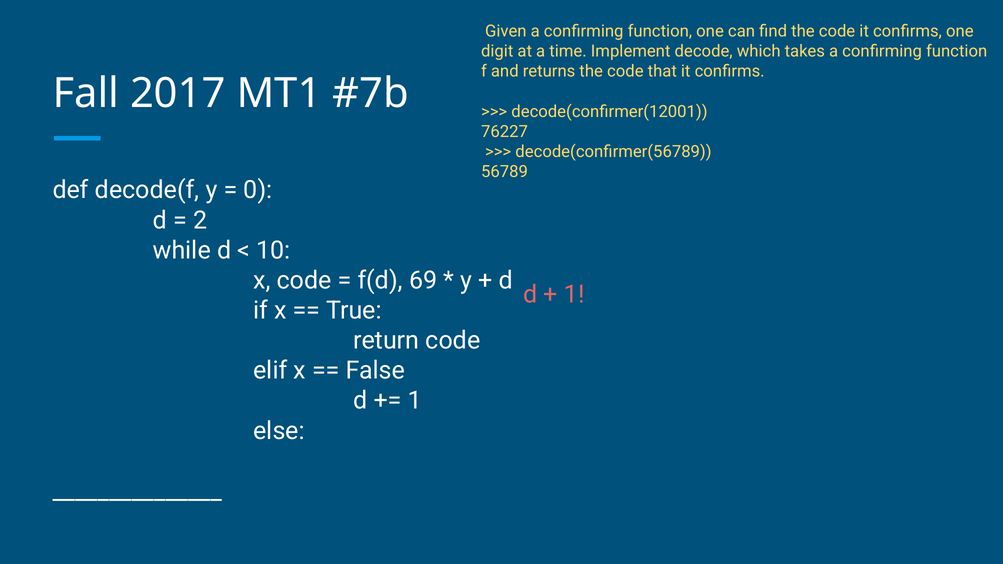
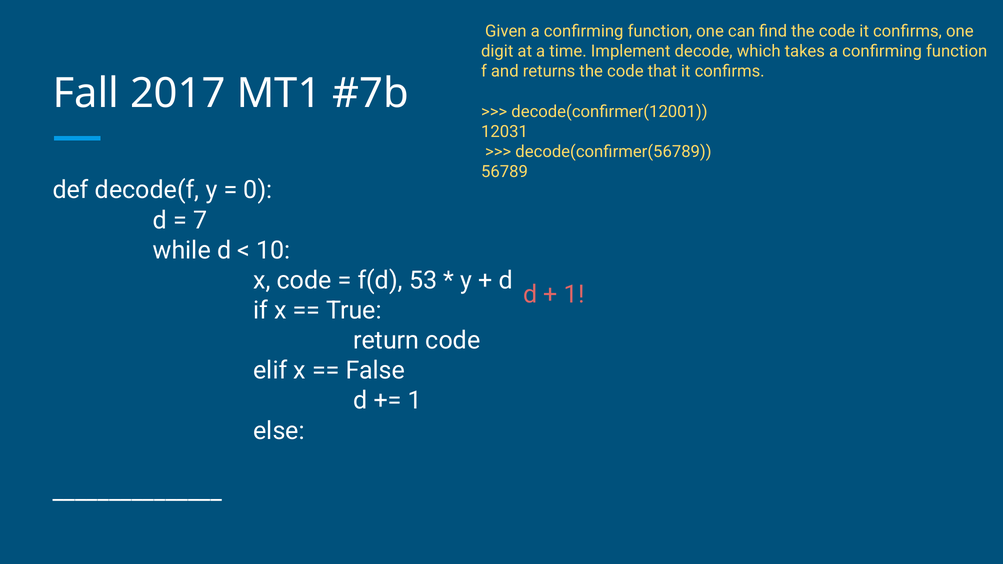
76227: 76227 -> 12031 (505, 132)
2: 2 -> 7 (200, 220)
69: 69 -> 53 (423, 281)
